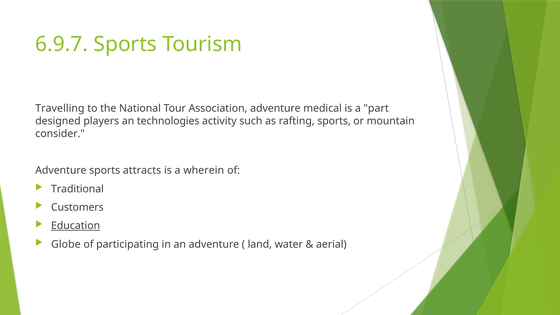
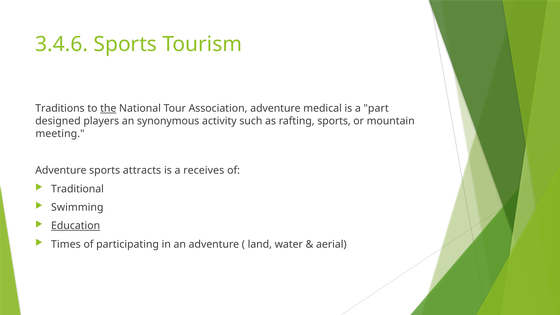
6.9.7: 6.9.7 -> 3.4.6 (62, 44)
Travelling: Travelling -> Traditions (60, 108)
the underline: none -> present (108, 108)
technologies: technologies -> synonymous (168, 121)
consider: consider -> meeting (60, 134)
wherein: wherein -> receives (204, 170)
Customers: Customers -> Swimming (77, 207)
Globe: Globe -> Times (66, 244)
